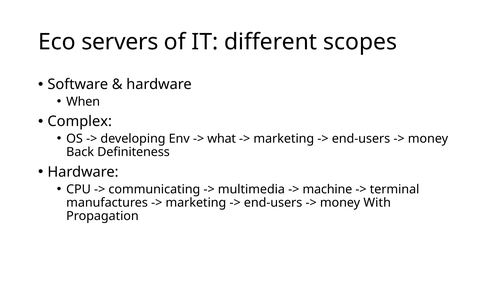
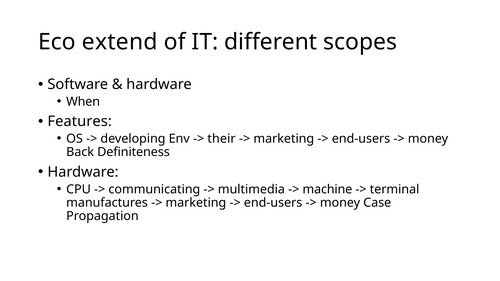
servers: servers -> extend (120, 42)
Complex: Complex -> Features (80, 122)
what: what -> their (222, 139)
With: With -> Case (377, 203)
